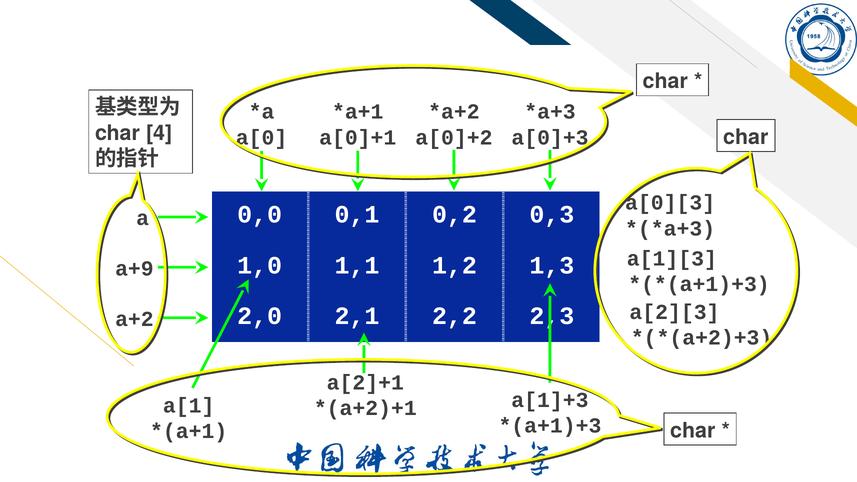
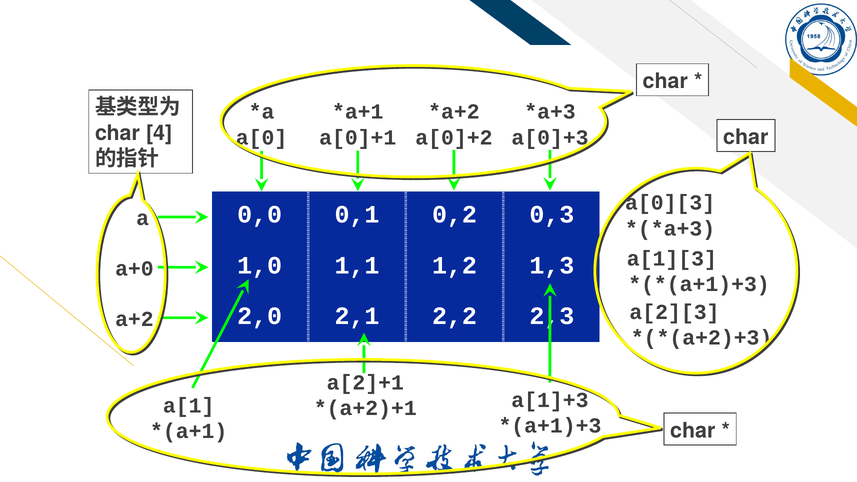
a+9: a+9 -> a+0 (134, 269)
